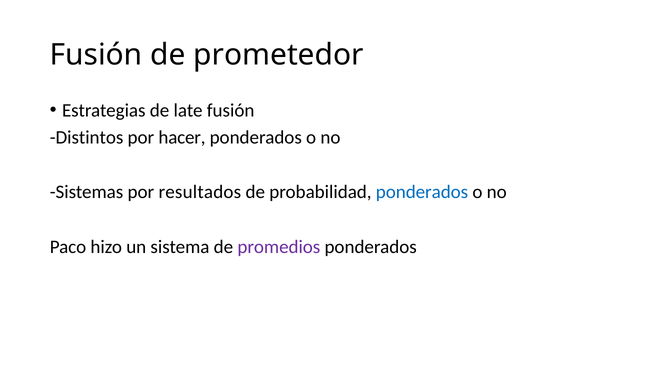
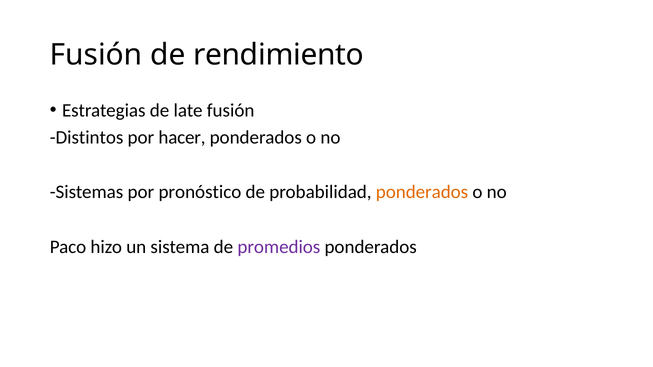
prometedor: prometedor -> rendimiento (279, 55)
resultados: resultados -> pronóstico (200, 192)
ponderados colour: blue -> orange (422, 192)
